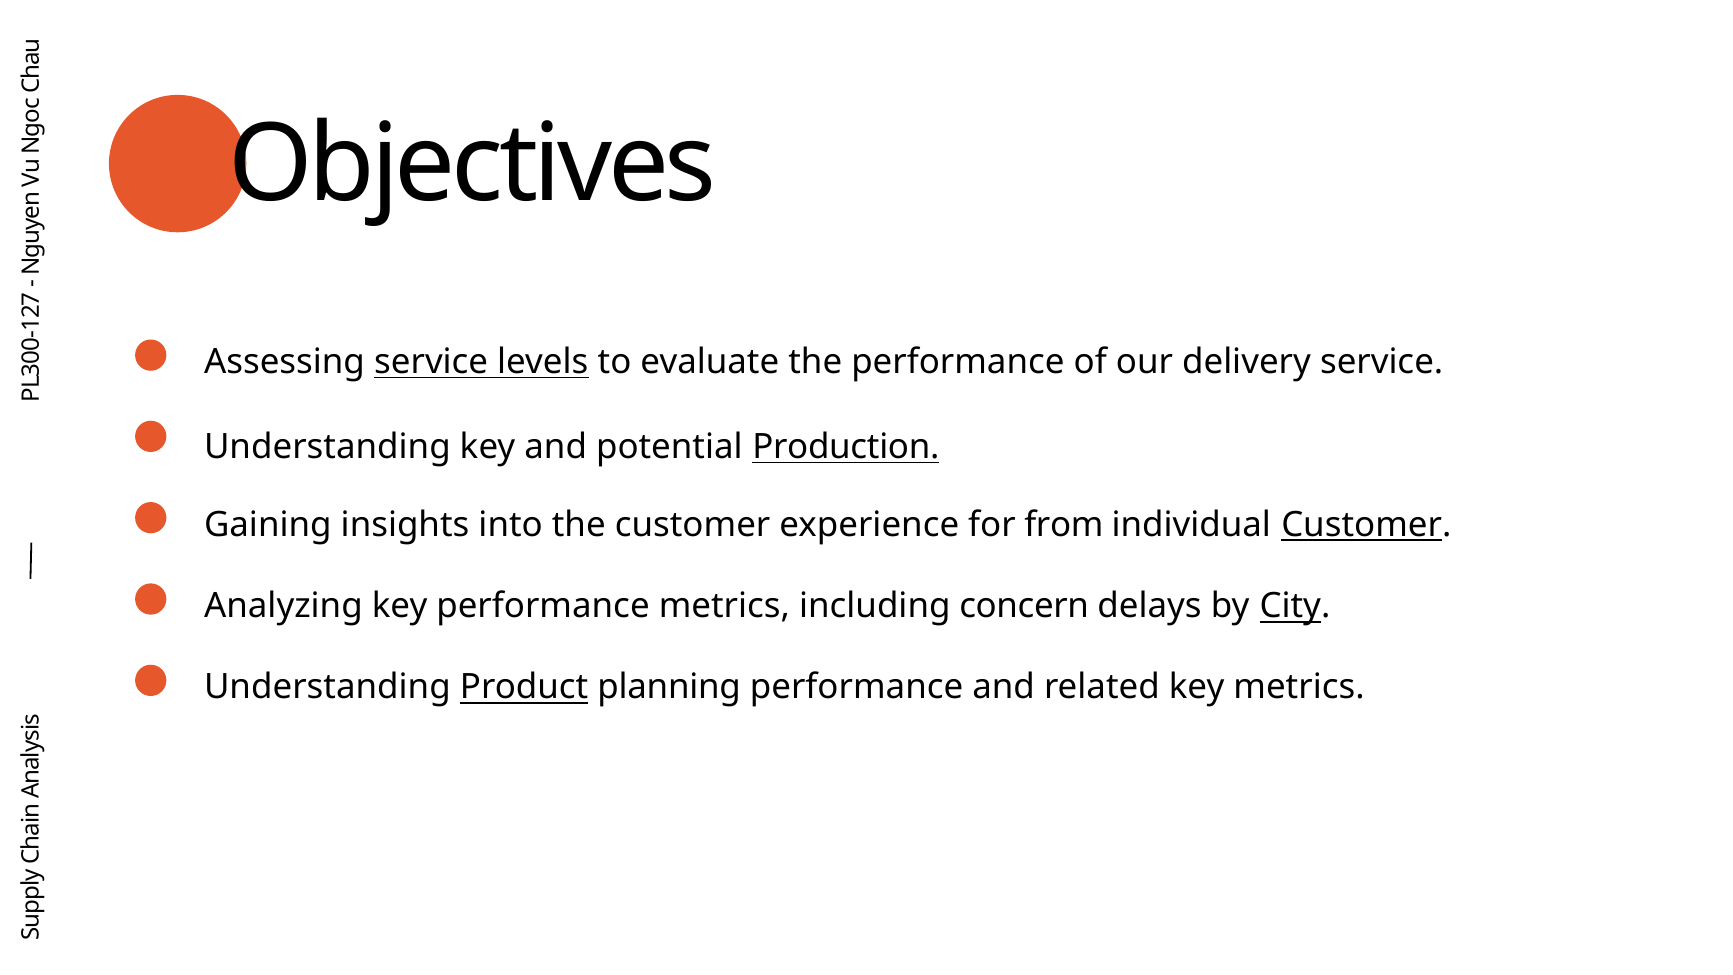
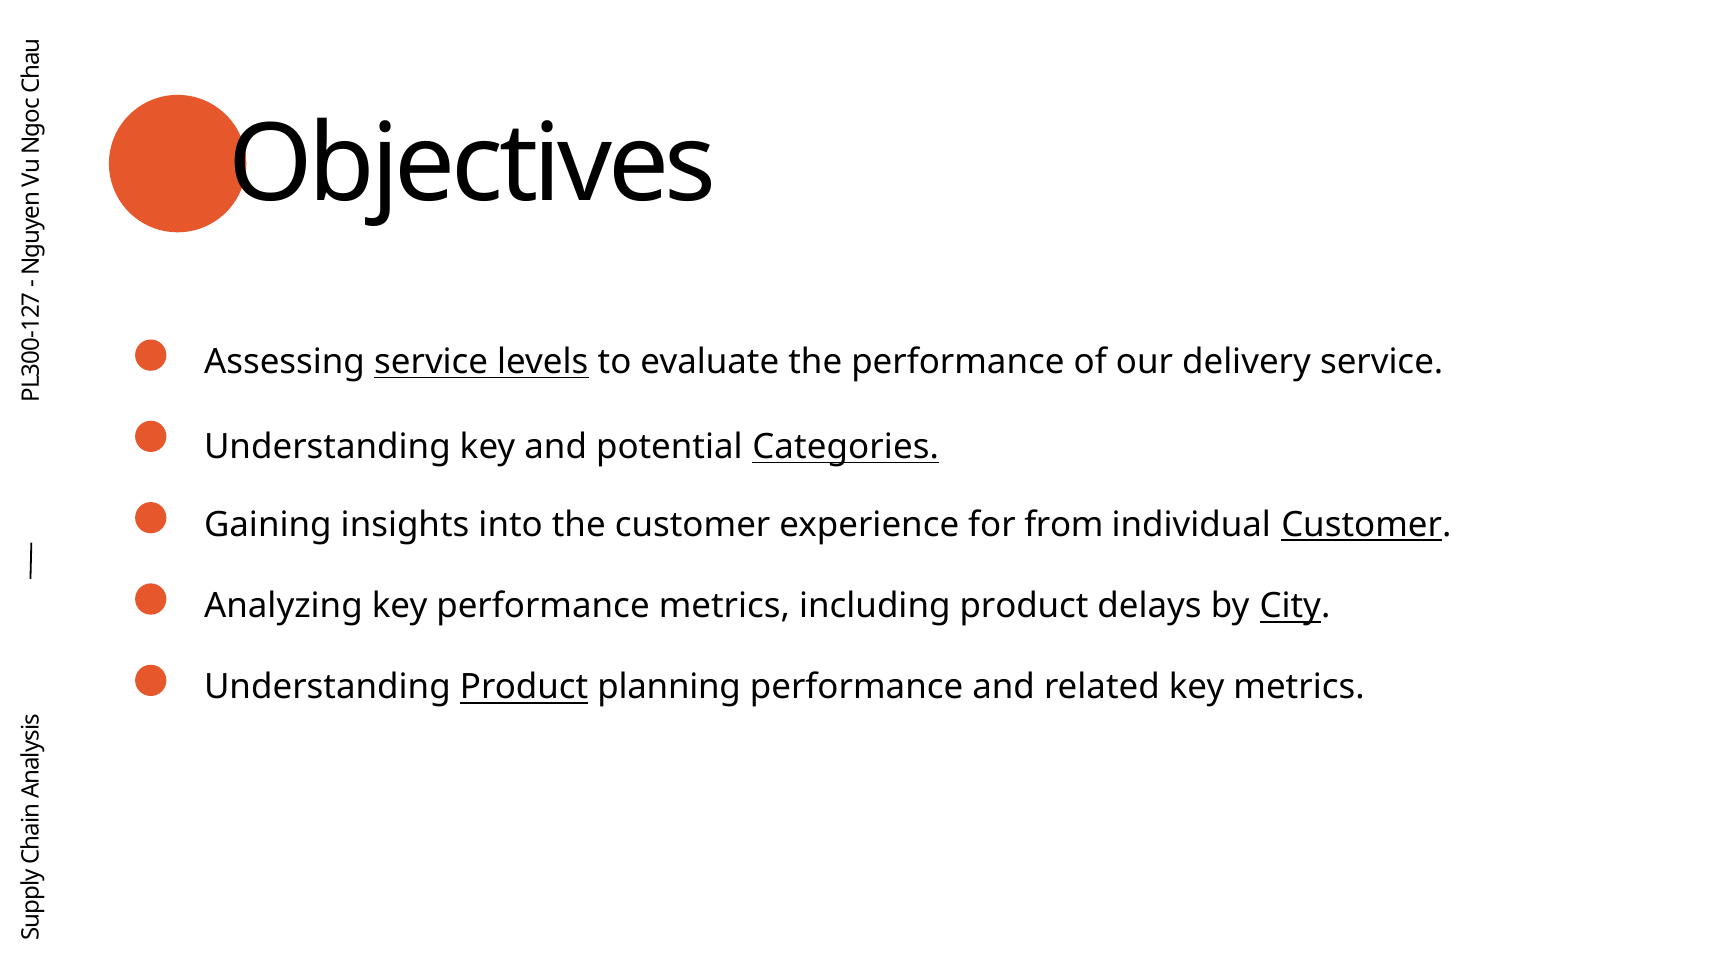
Production: Production -> Categories (846, 447)
including concern: concern -> product (1024, 606)
